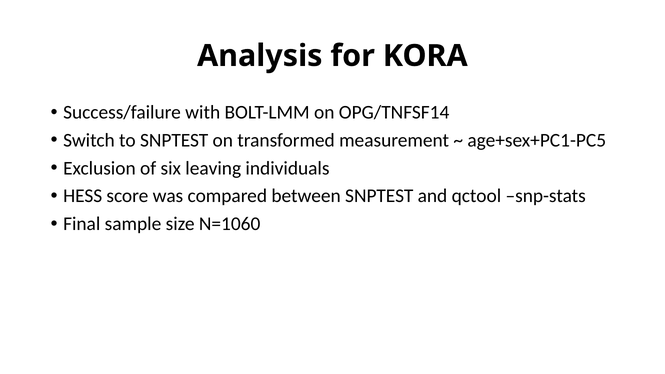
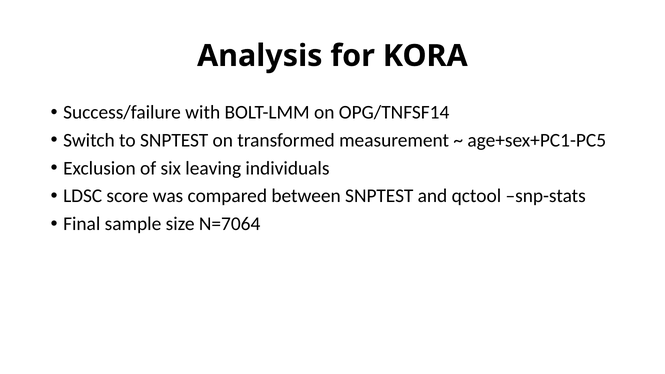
HESS: HESS -> LDSC (83, 196)
N=1060: N=1060 -> N=7064 (230, 224)
